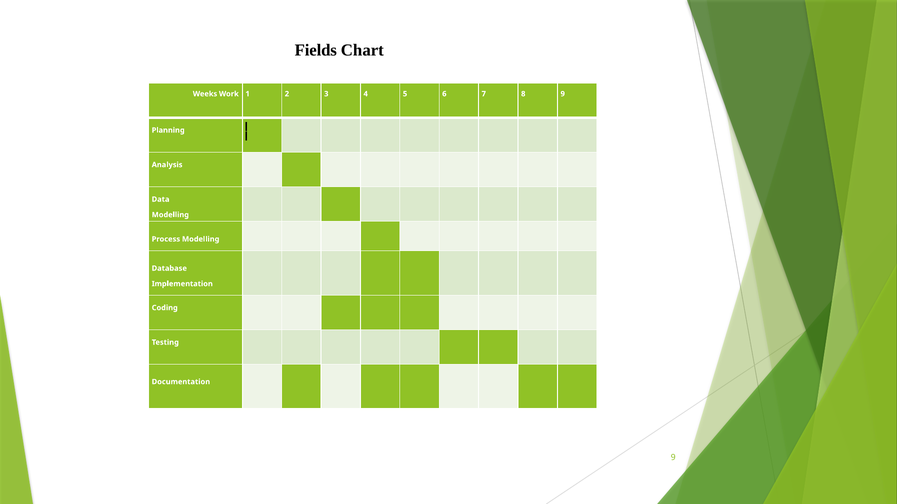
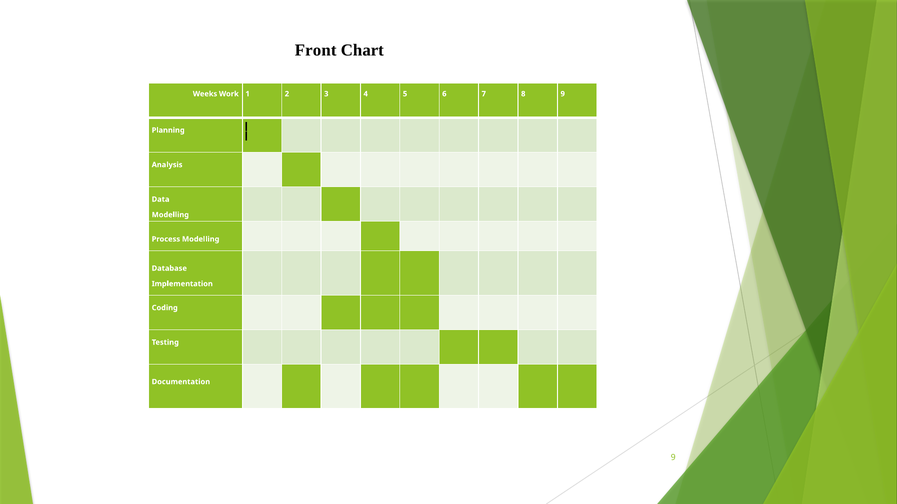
Fields: Fields -> Front (316, 50)
